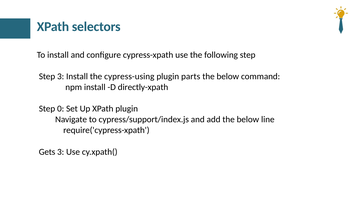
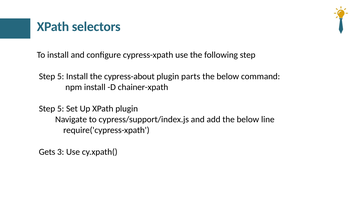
3: 3 -> 5 (61, 77)
cypress-using: cypress-using -> cypress-about (129, 77)
directly-xpath: directly-xpath -> chainer-xpath (143, 87)
0: 0 -> 5 (61, 109)
